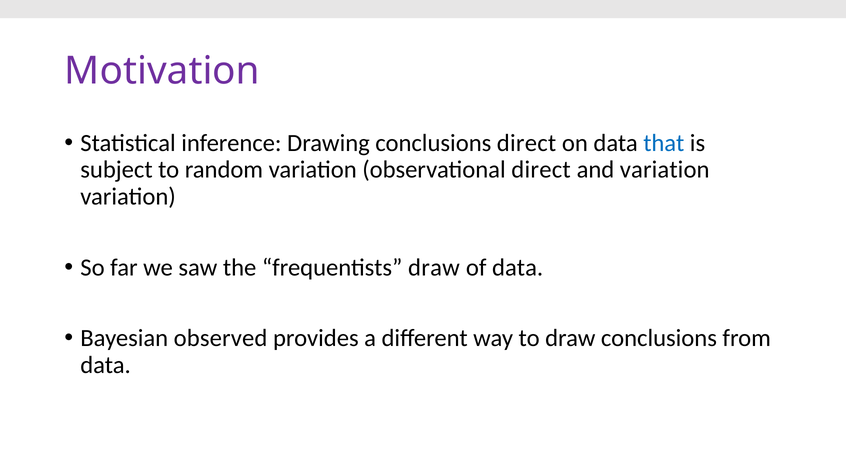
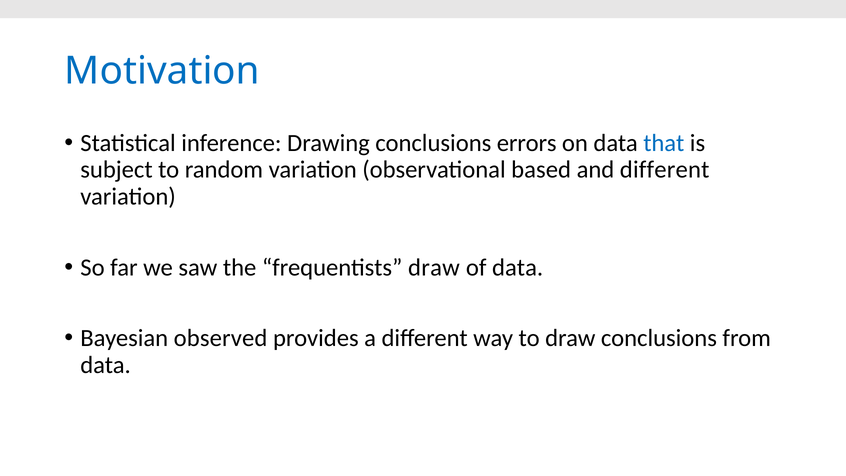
Motivation colour: purple -> blue (162, 71)
conclusions direct: direct -> errors (527, 143)
observational direct: direct -> based (541, 170)
and variation: variation -> different (665, 170)
